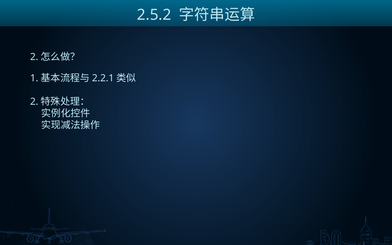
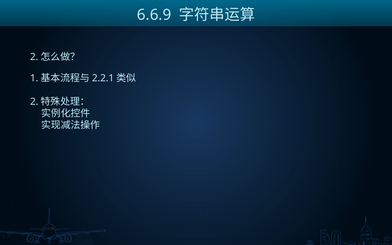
2.5.2: 2.5.2 -> 6.6.9 (154, 15)
